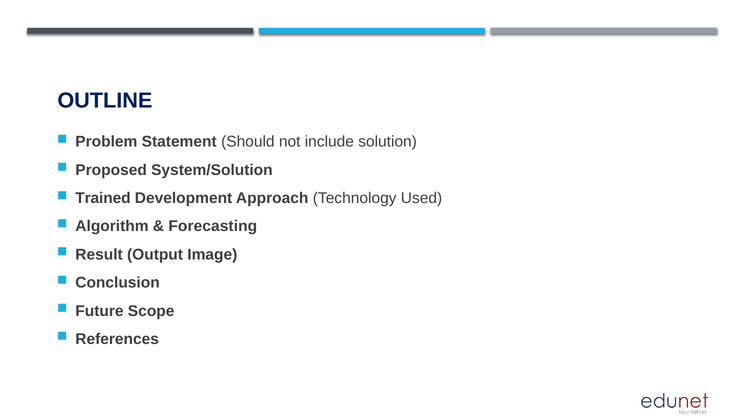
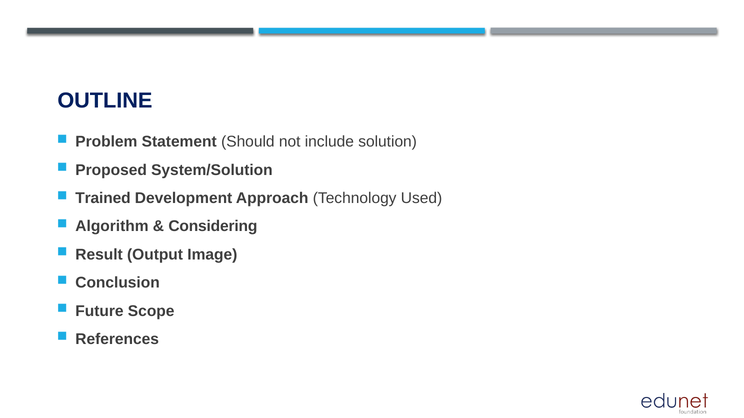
Forecasting: Forecasting -> Considering (213, 227)
